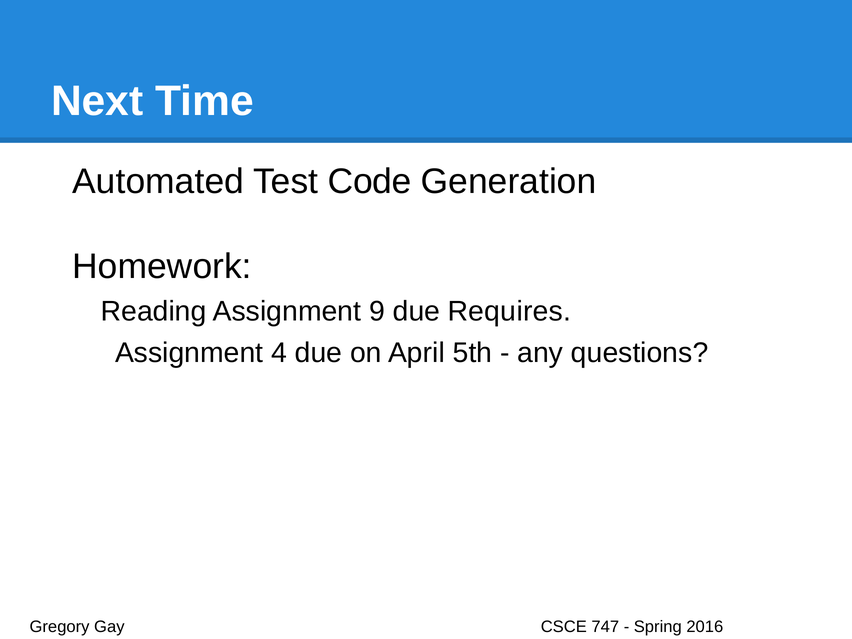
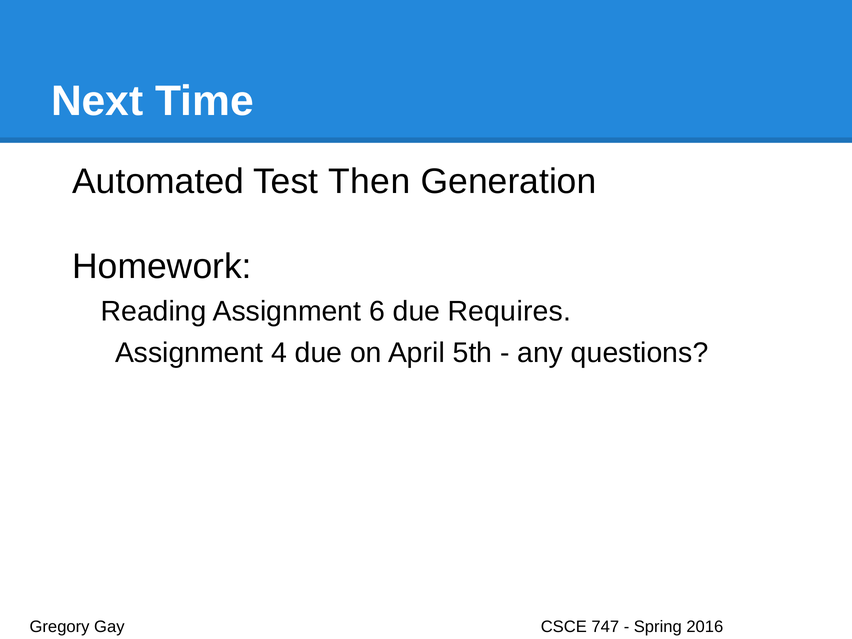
Code: Code -> Then (369, 181)
9: 9 -> 6 (377, 312)
